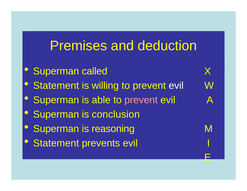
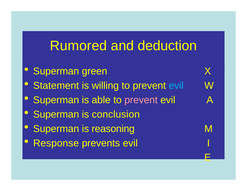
Premises: Premises -> Rumored (78, 46)
called: called -> green (95, 71)
evil colour: white -> light blue (176, 86)
Statement: Statement -> Response (56, 143)
